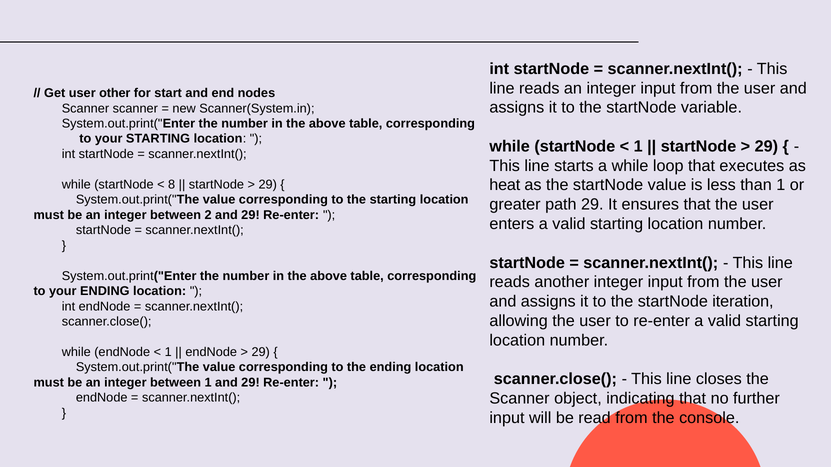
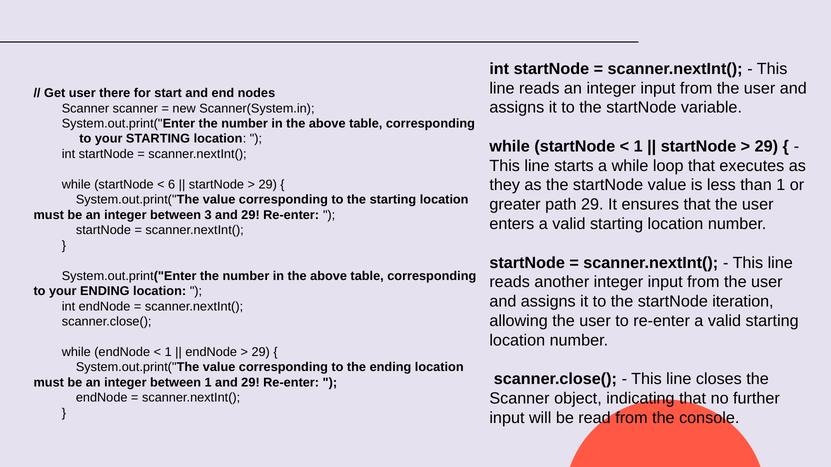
other: other -> there (115, 93)
heat: heat -> they (505, 185)
8: 8 -> 6 (172, 185)
2: 2 -> 3 (208, 215)
